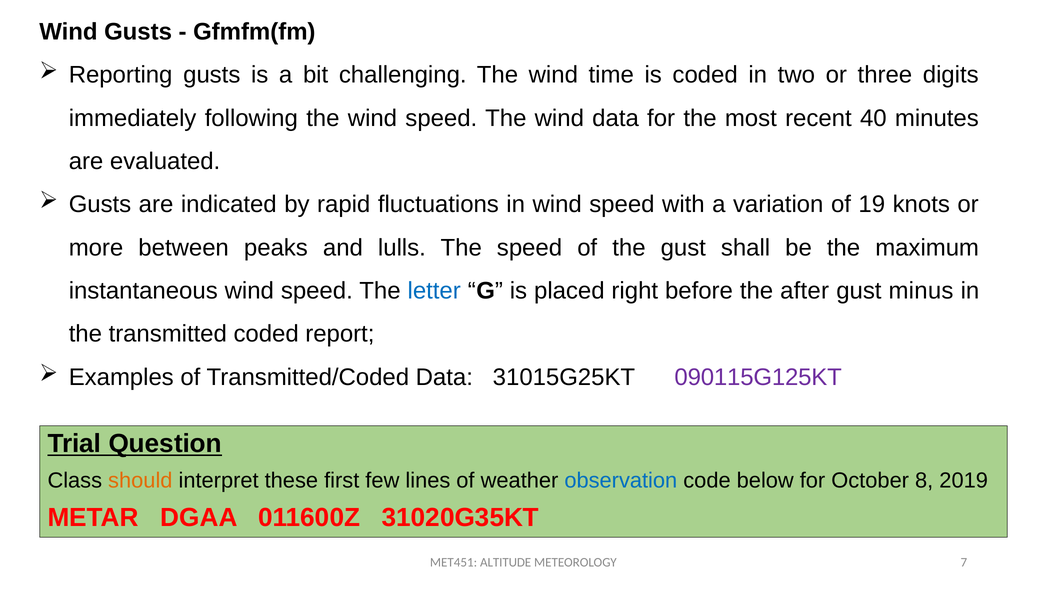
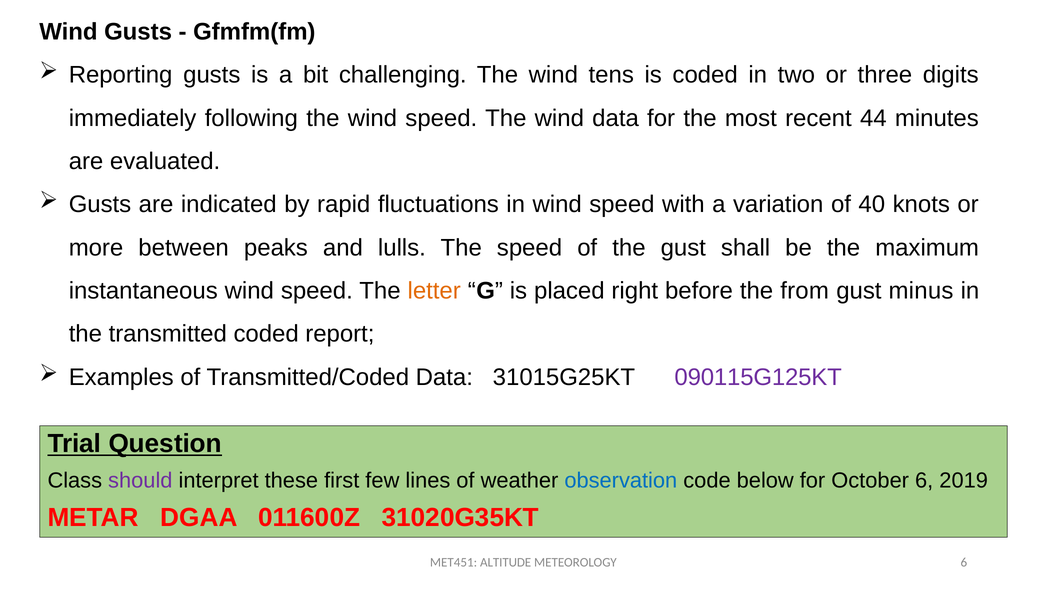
time: time -> tens (611, 75)
40: 40 -> 44 (873, 118)
19: 19 -> 40 (872, 204)
letter colour: blue -> orange (434, 291)
after: after -> from (805, 291)
should colour: orange -> purple (140, 481)
October 8: 8 -> 6 (924, 481)
METEOROLOGY 7: 7 -> 6 (964, 562)
